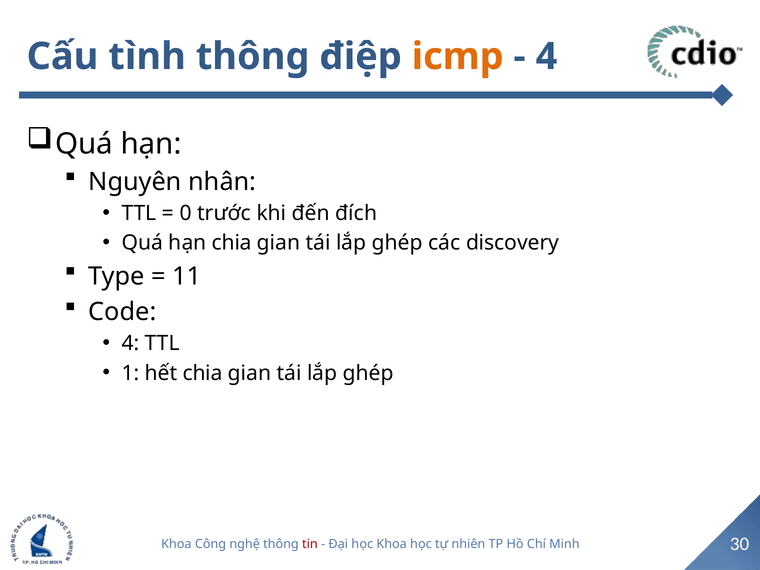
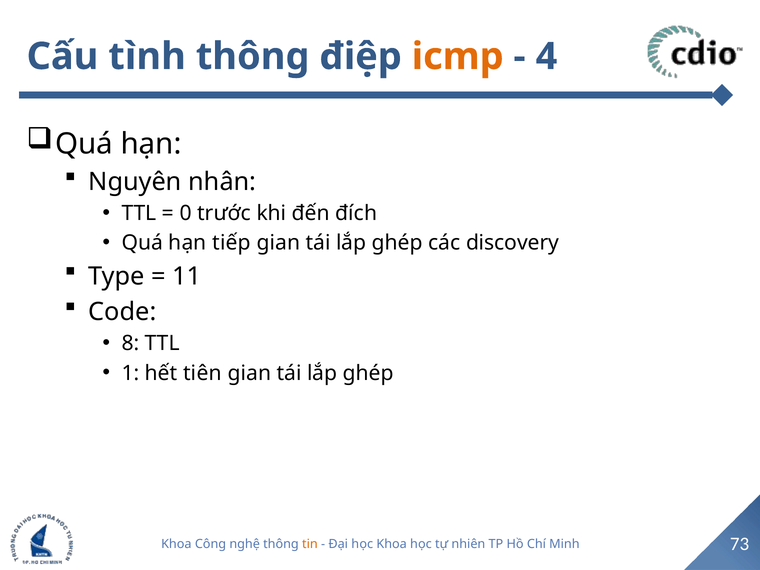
hạn chia: chia -> tiếp (232, 243)
4: 4 -> 8 (130, 343)
hết chia: chia -> tiên (202, 373)
tin colour: red -> orange (310, 544)
30: 30 -> 73 (740, 544)
